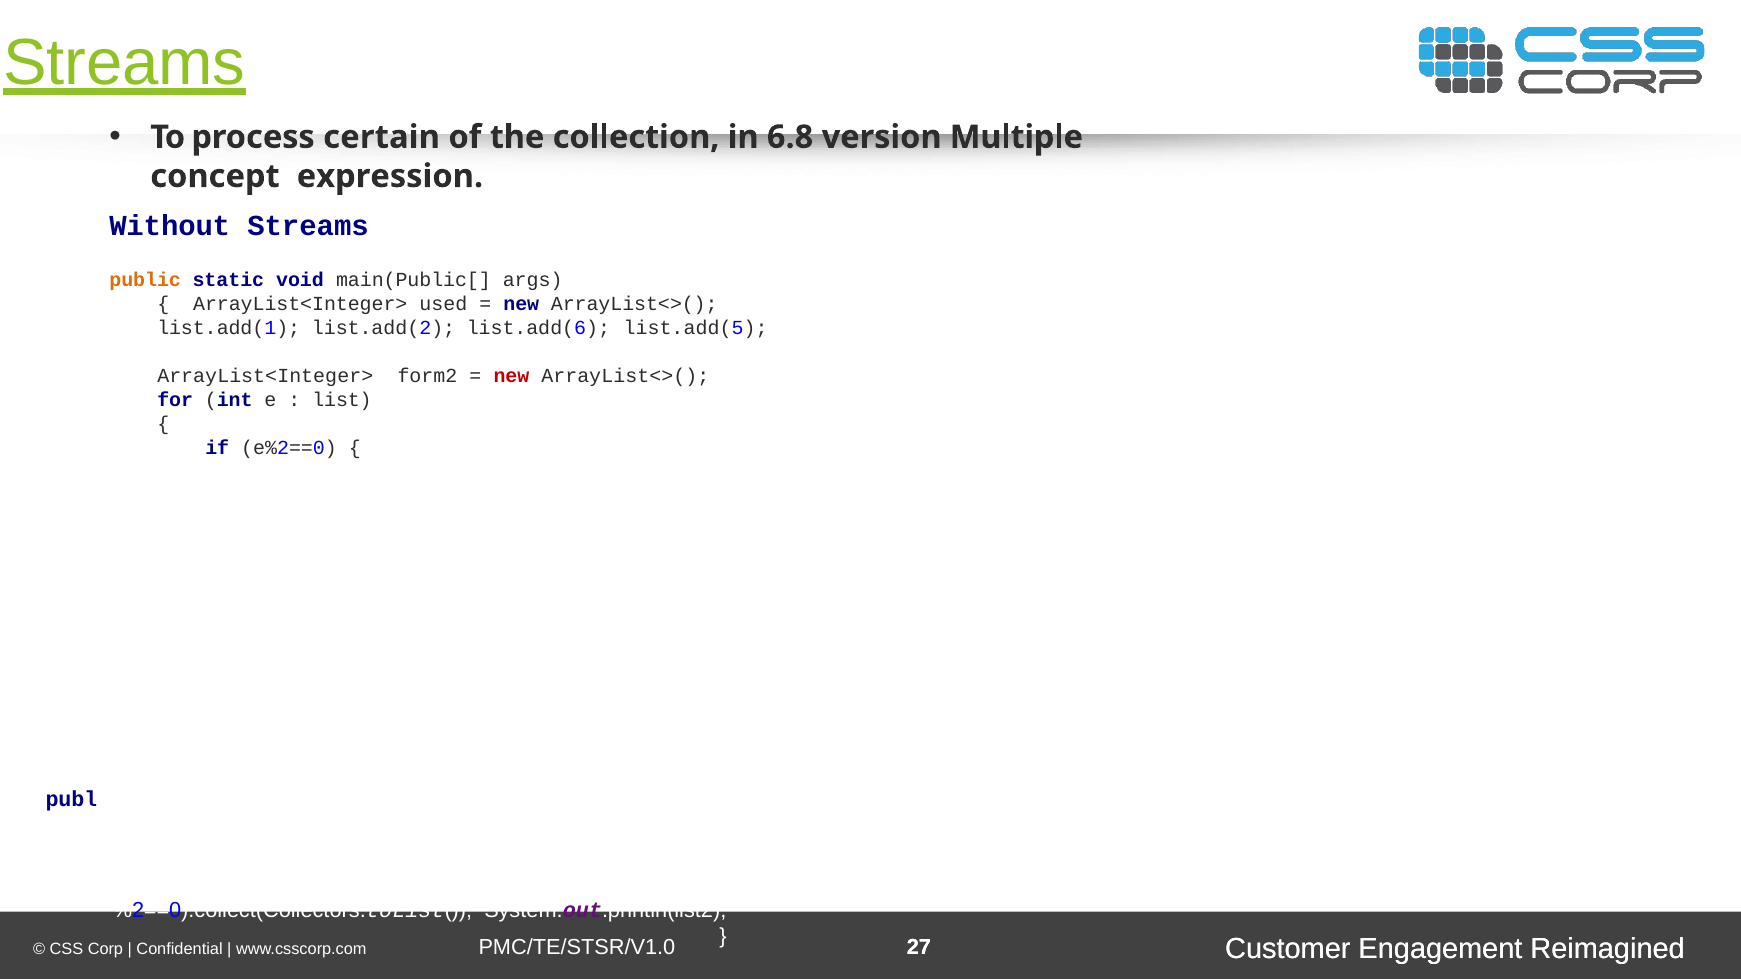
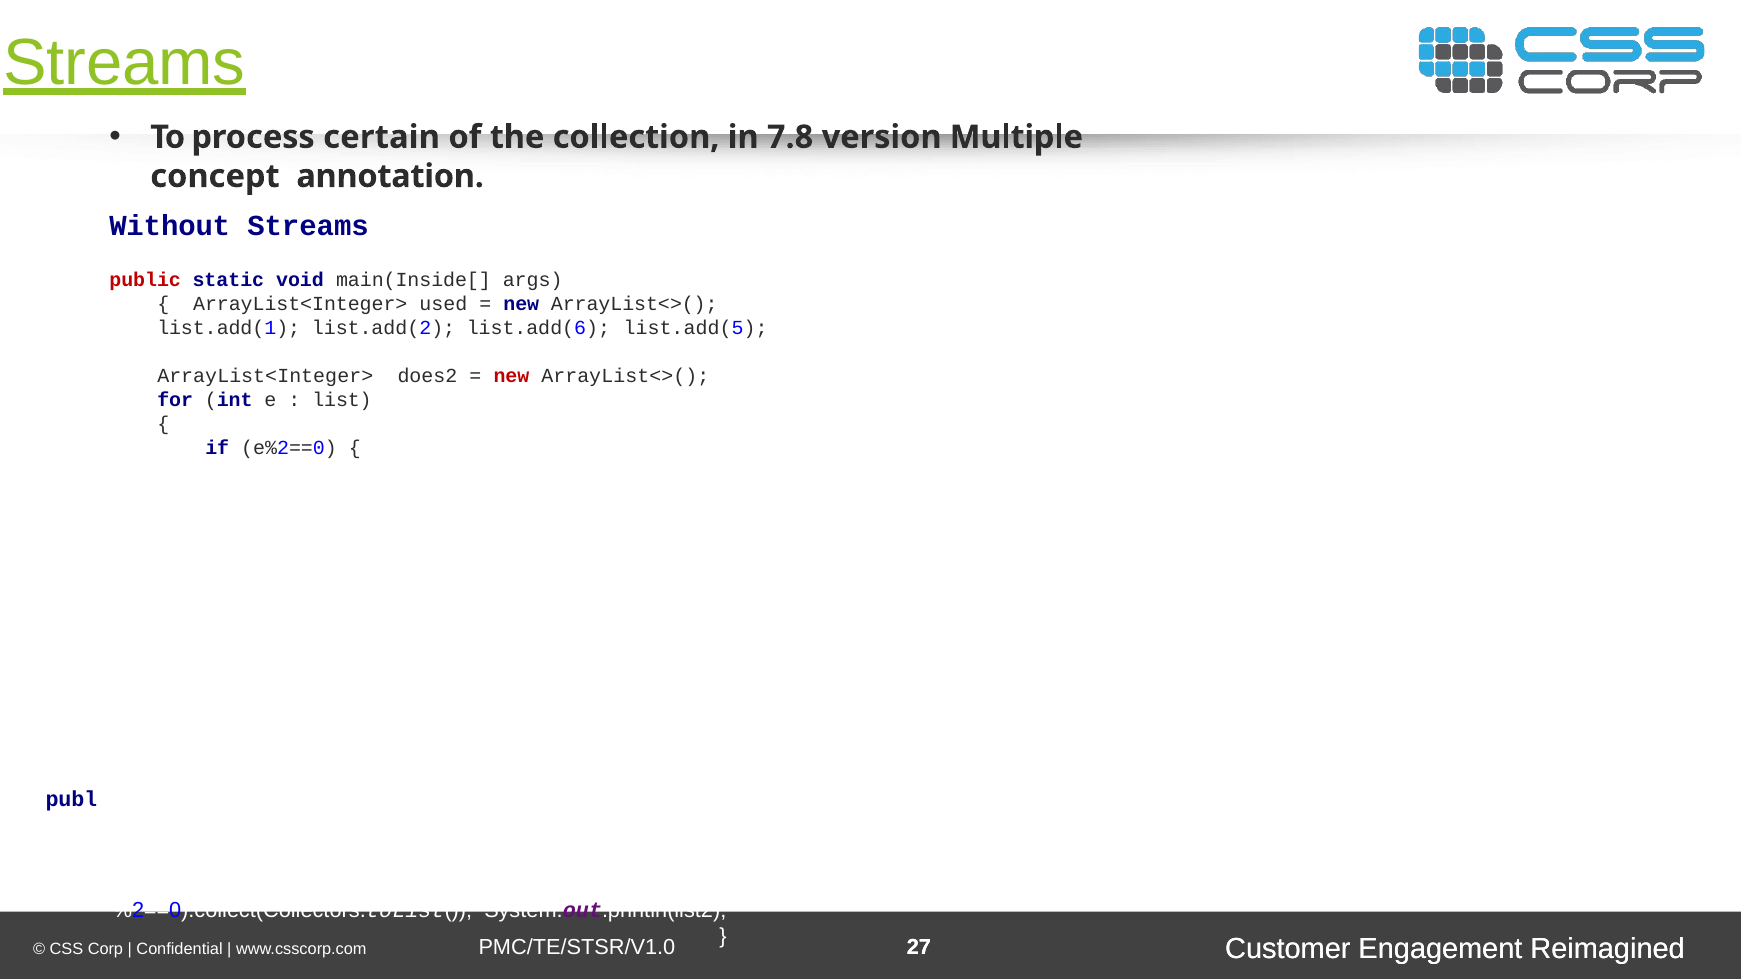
6.8: 6.8 -> 7.8 (790, 137)
expression: expression -> annotation (390, 176)
public colour: orange -> red (145, 280)
main(Public[: main(Public[ -> main(Inside[ (413, 280)
form2: form2 -> does2 (427, 376)
